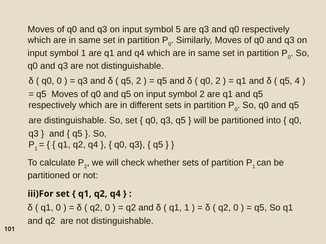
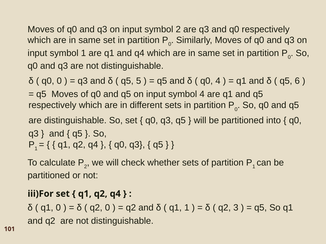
symbol 5: 5 -> 2 (178, 29)
q5 2: 2 -> 5 (139, 81)
q0 2: 2 -> 4 (218, 81)
4: 4 -> 6 (297, 81)
symbol 2: 2 -> 4 (202, 94)
0: 0 -> 3 (236, 208)
